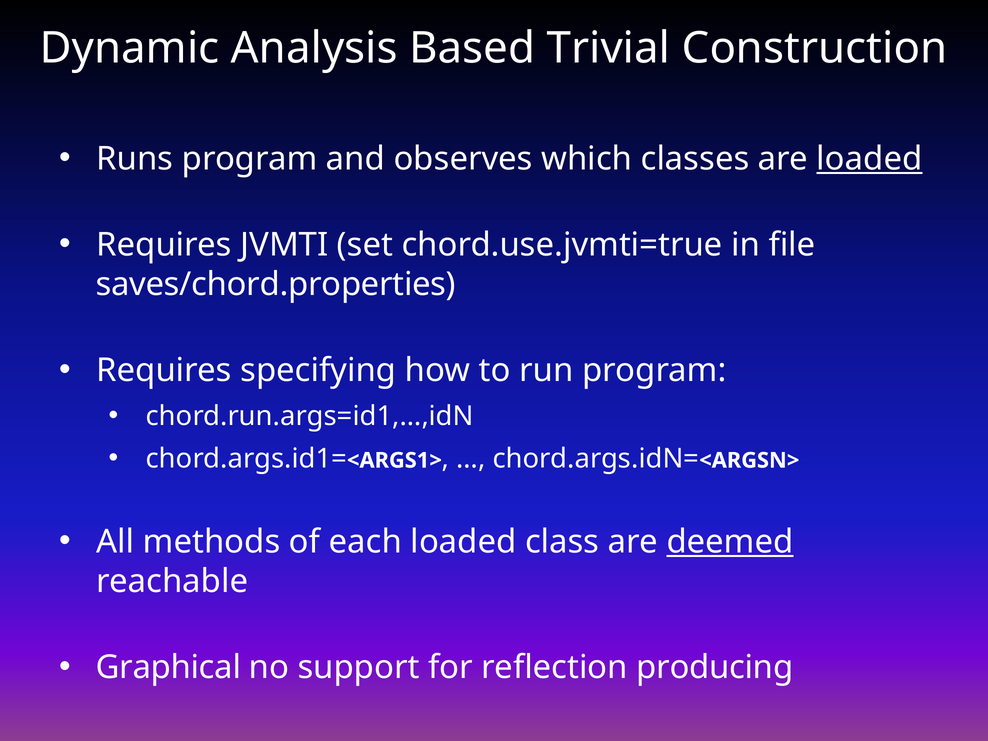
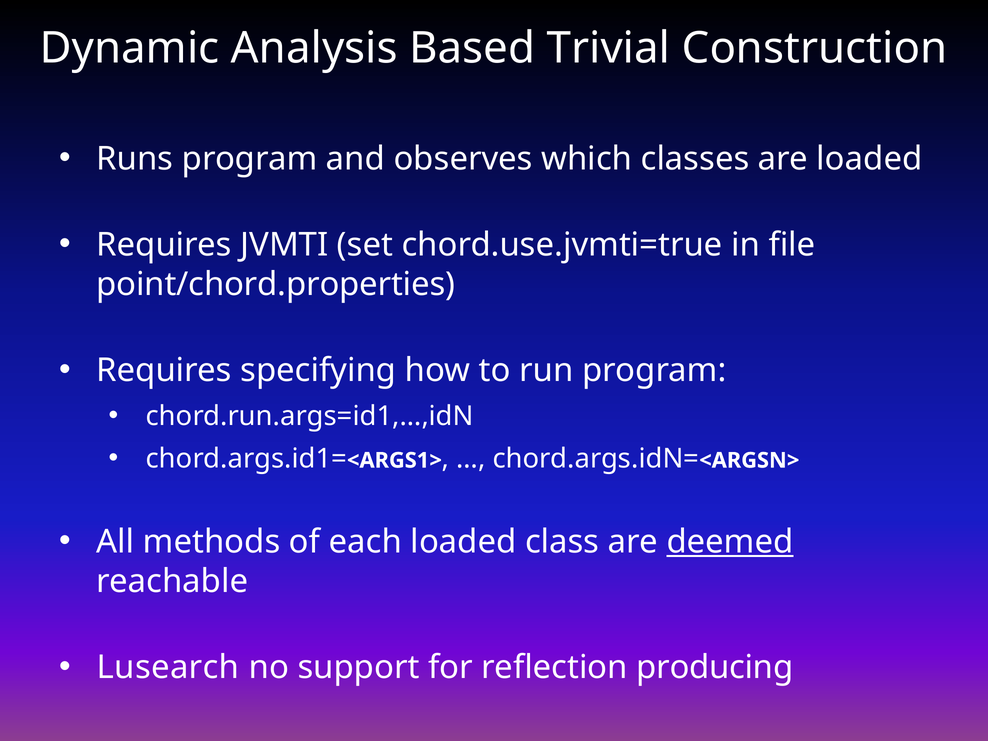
loaded underline: present -> none (869, 159)
saves/chord.properties: saves/chord.properties -> point/chord.properties (276, 284)
Graphical: Graphical -> Lusearch (168, 668)
